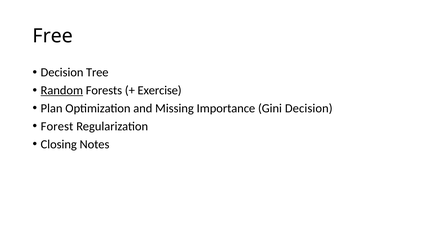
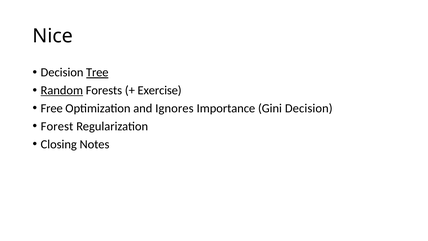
Free: Free -> Nice (53, 36)
Tree underline: none -> present (97, 72)
Plan: Plan -> Free (52, 108)
Missing: Missing -> Ignores (174, 108)
